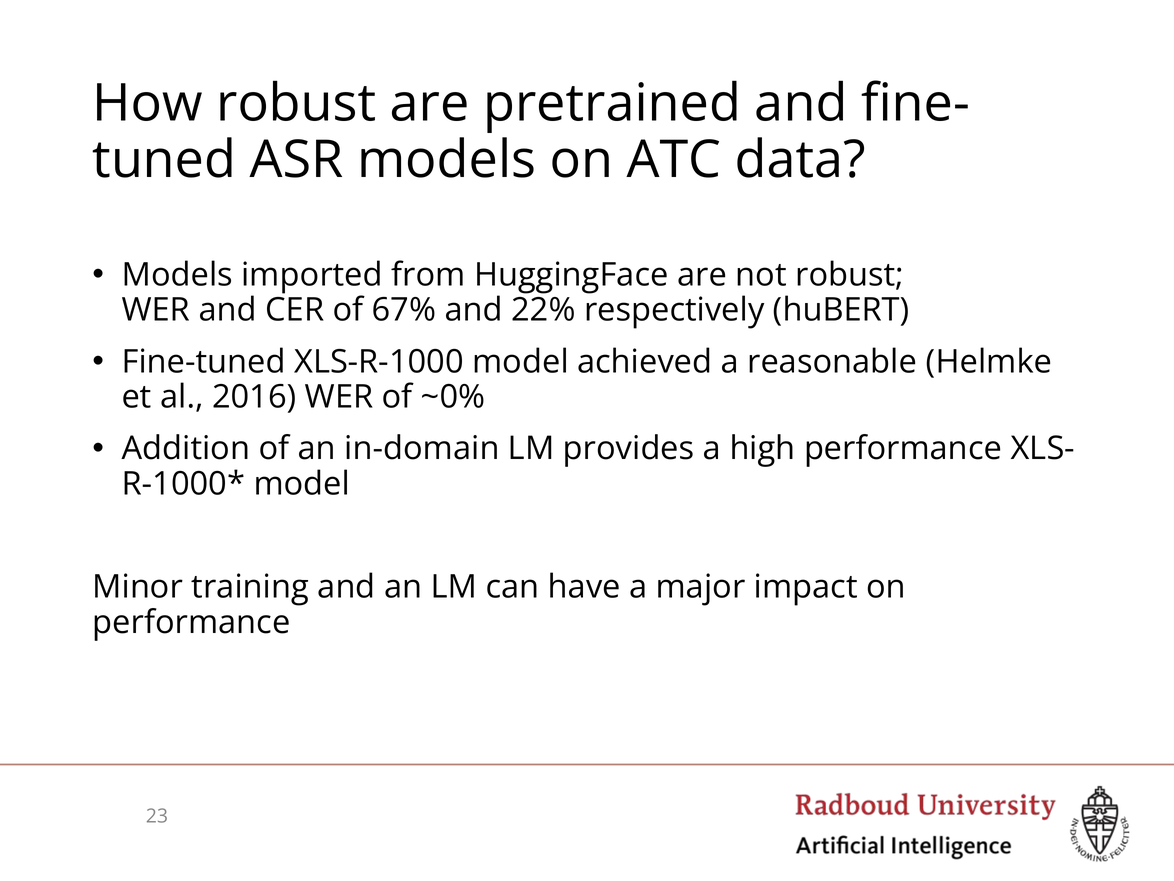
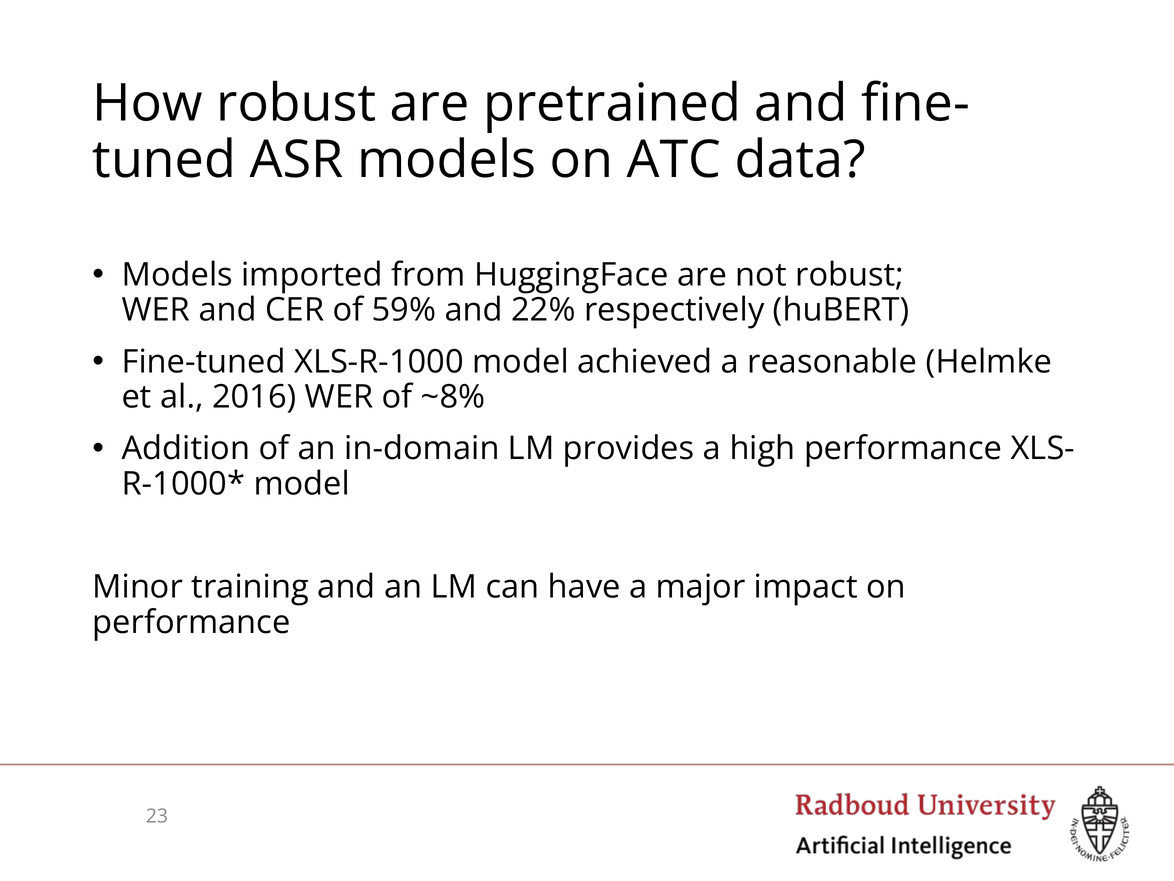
67%: 67% -> 59% (404, 310)
~0%: ~0% -> ~8% (453, 397)
